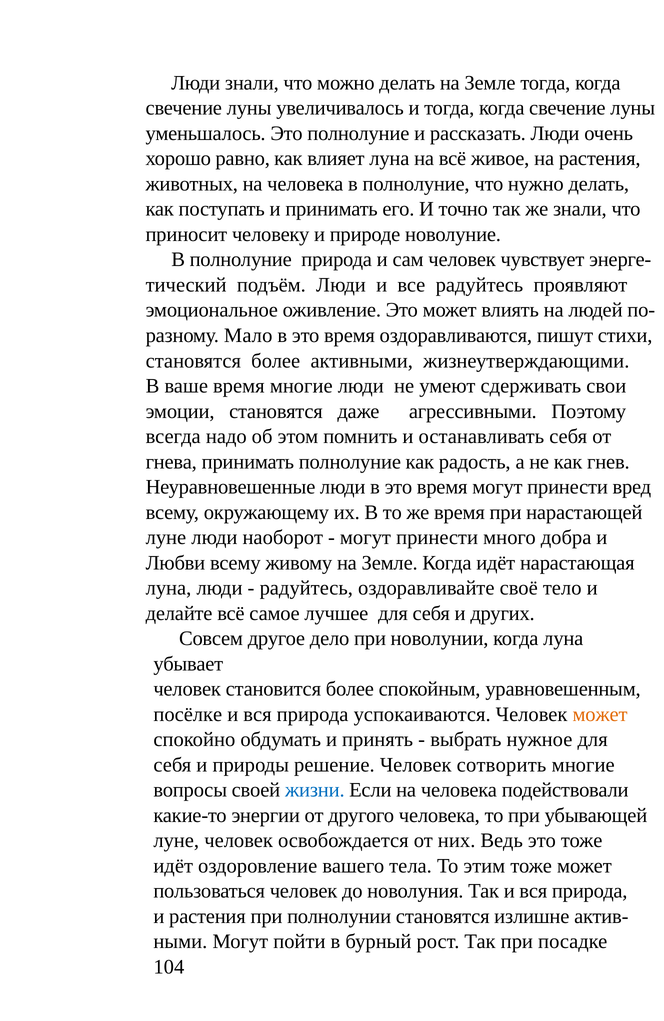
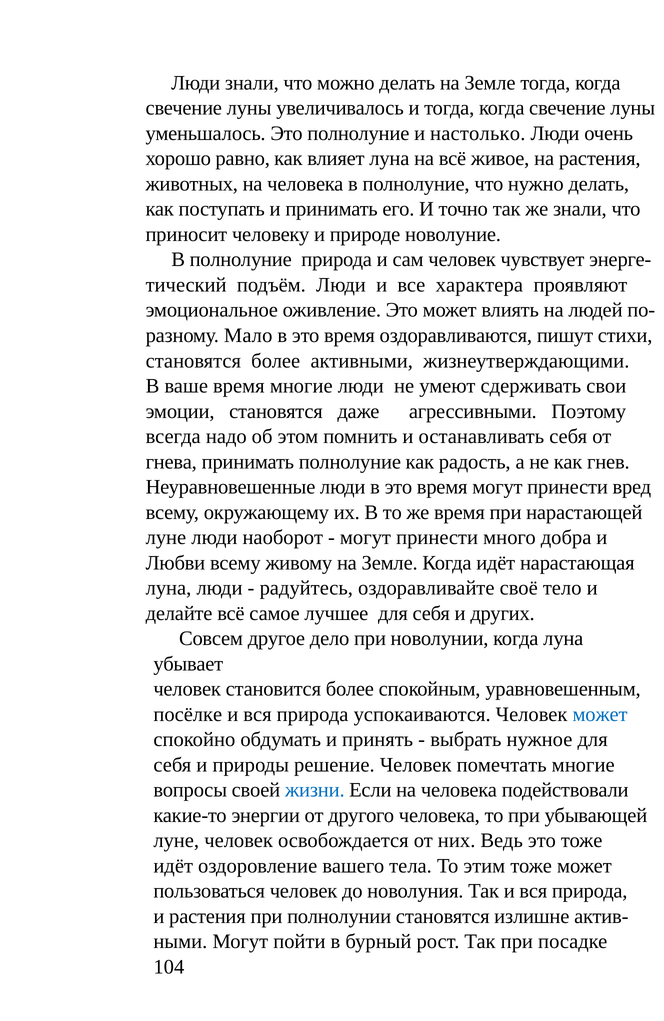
рассказать: рассказать -> настолько (478, 133)
все радуйтесь: радуйтесь -> характера (479, 285)
может colour: orange -> blue (600, 714)
сотворить: сотворить -> помечтать (502, 765)
